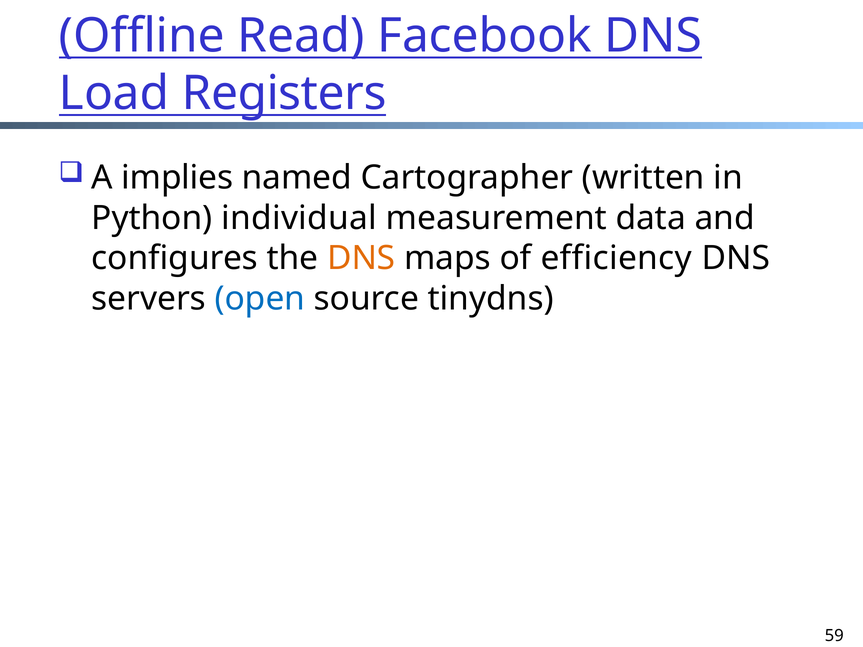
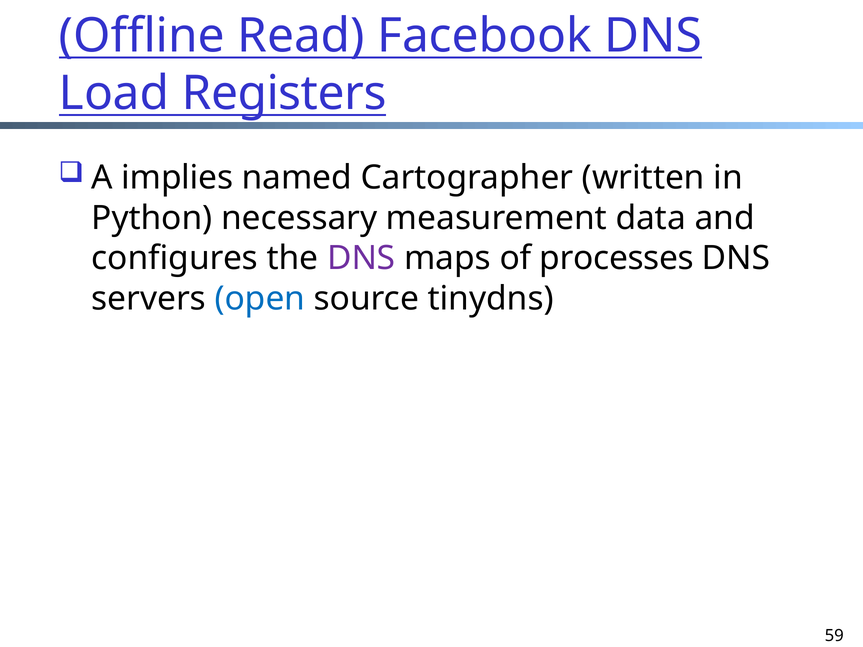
individual: individual -> necessary (299, 218)
DNS colour: orange -> purple (361, 258)
efficiency: efficiency -> processes (617, 258)
